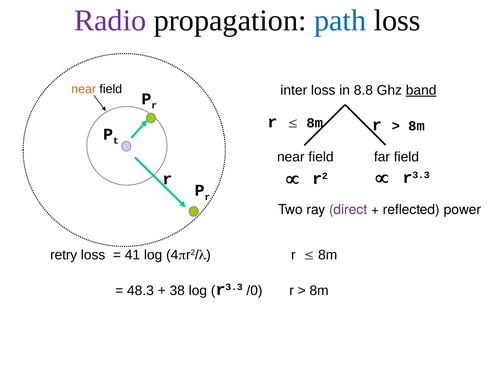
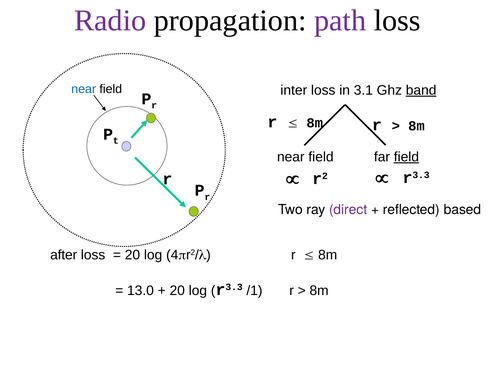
path colour: blue -> purple (340, 21)
near colour: orange -> blue (84, 89)
8.8: 8.8 -> 3.1 (363, 90)
field underline: none -> present (406, 157)
power: power -> based (462, 210)
retry: retry -> after (64, 255)
41: 41 -> 20 (132, 255)
48.3: 48.3 -> 13.0 (140, 291)
38: 38 -> 20 (177, 291)
/0: /0 -> /1 (254, 291)
